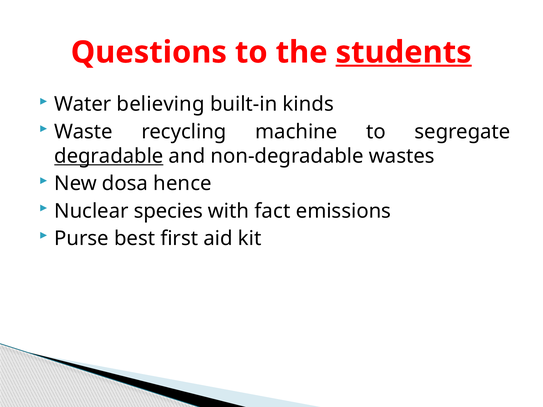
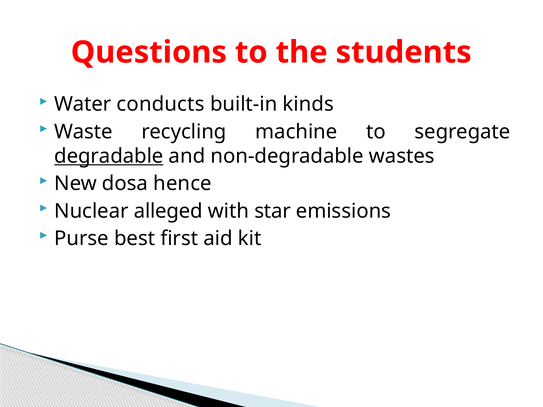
students underline: present -> none (404, 52)
believing: believing -> conducts (161, 104)
species: species -> alleged (168, 211)
fact: fact -> star (273, 211)
